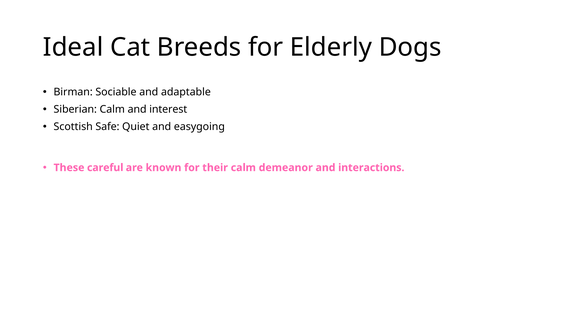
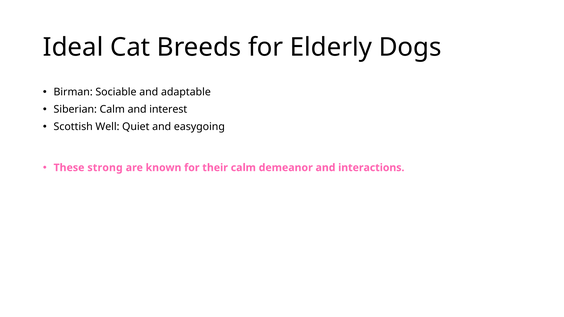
Safe: Safe -> Well (107, 127)
careful: careful -> strong (105, 168)
